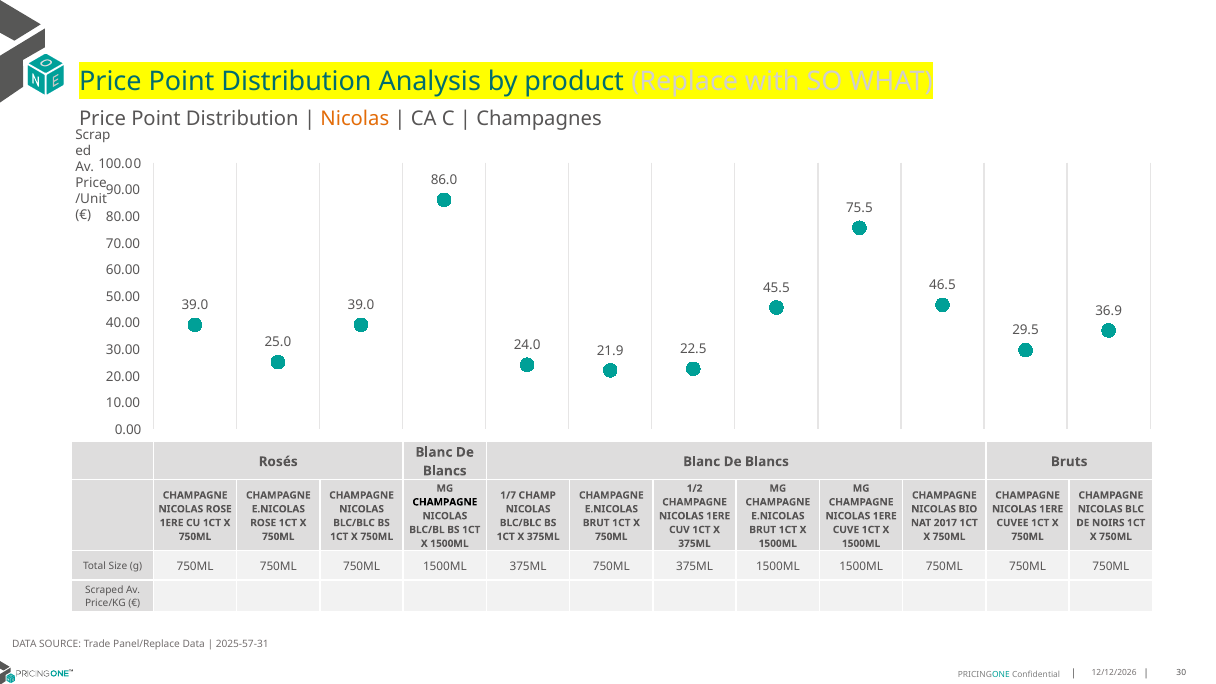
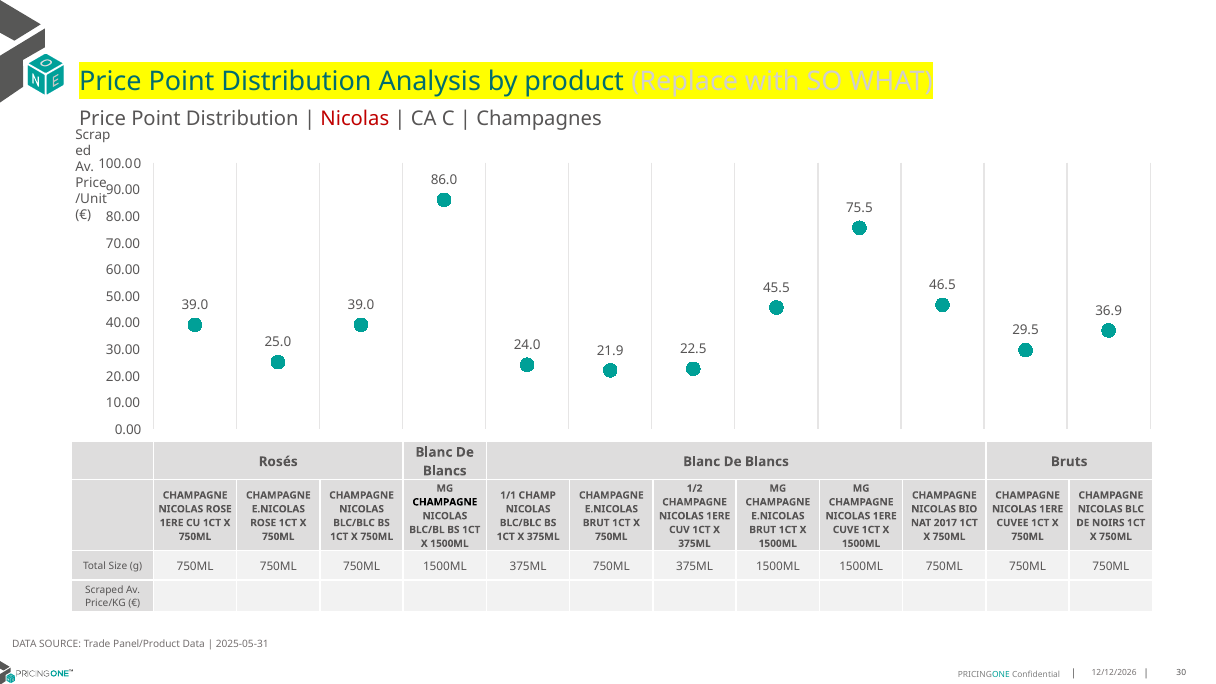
Nicolas colour: orange -> red (355, 119)
1/7: 1/7 -> 1/1 (508, 495)
Panel/Replace: Panel/Replace -> Panel/Product (147, 644)
2025-57-31: 2025-57-31 -> 2025-05-31 (242, 644)
